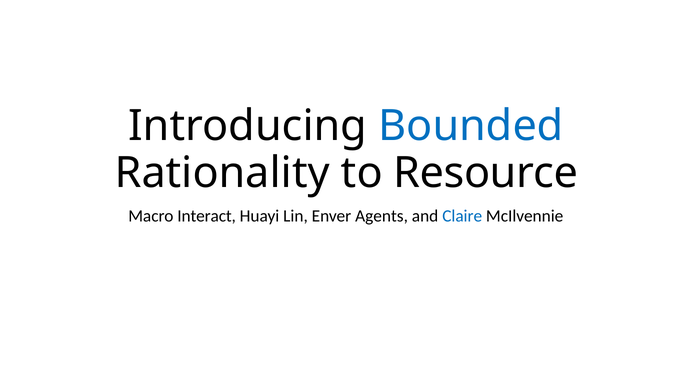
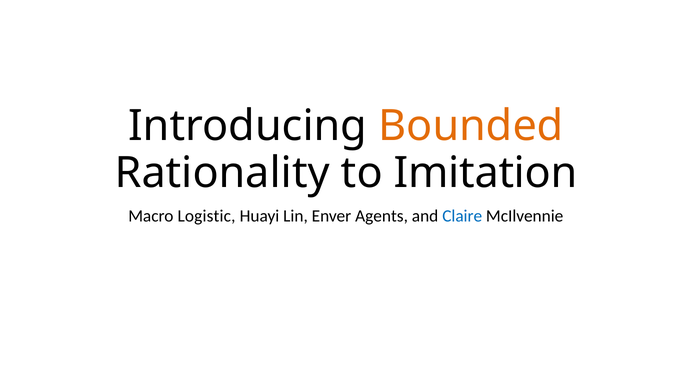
Bounded colour: blue -> orange (471, 126)
Resource: Resource -> Imitation (486, 173)
Interact: Interact -> Logistic (206, 216)
